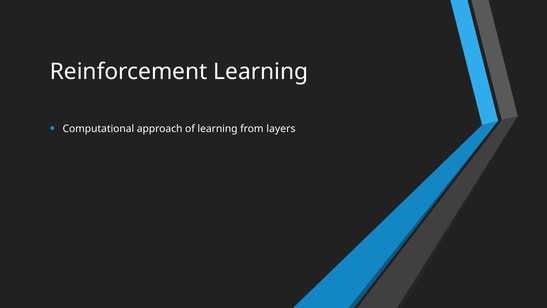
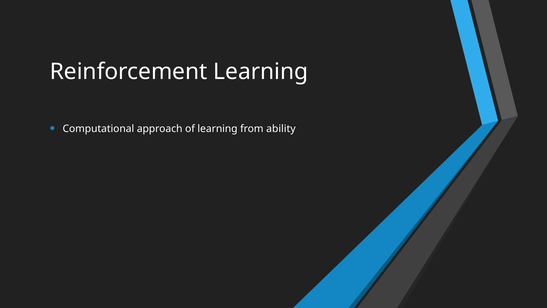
layers: layers -> ability (281, 129)
